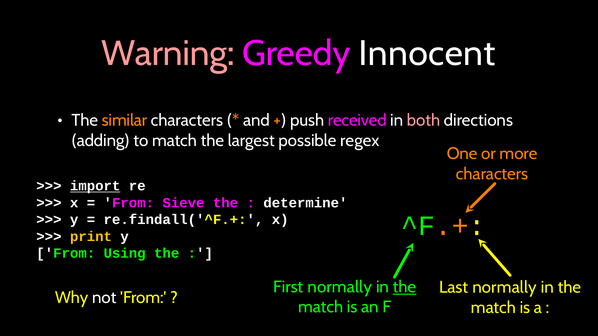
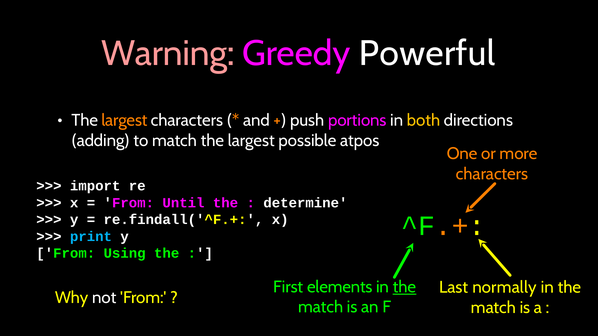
Innocent: Innocent -> Powerful (427, 54)
similar: similar -> largest (124, 120)
received: received -> portions (357, 120)
both colour: pink -> yellow (424, 120)
regex: regex -> atpos (360, 141)
import underline: present -> none (95, 186)
Sieve: Sieve -> Until (183, 203)
print colour: yellow -> light blue (91, 237)
First normally: normally -> elements (340, 287)
